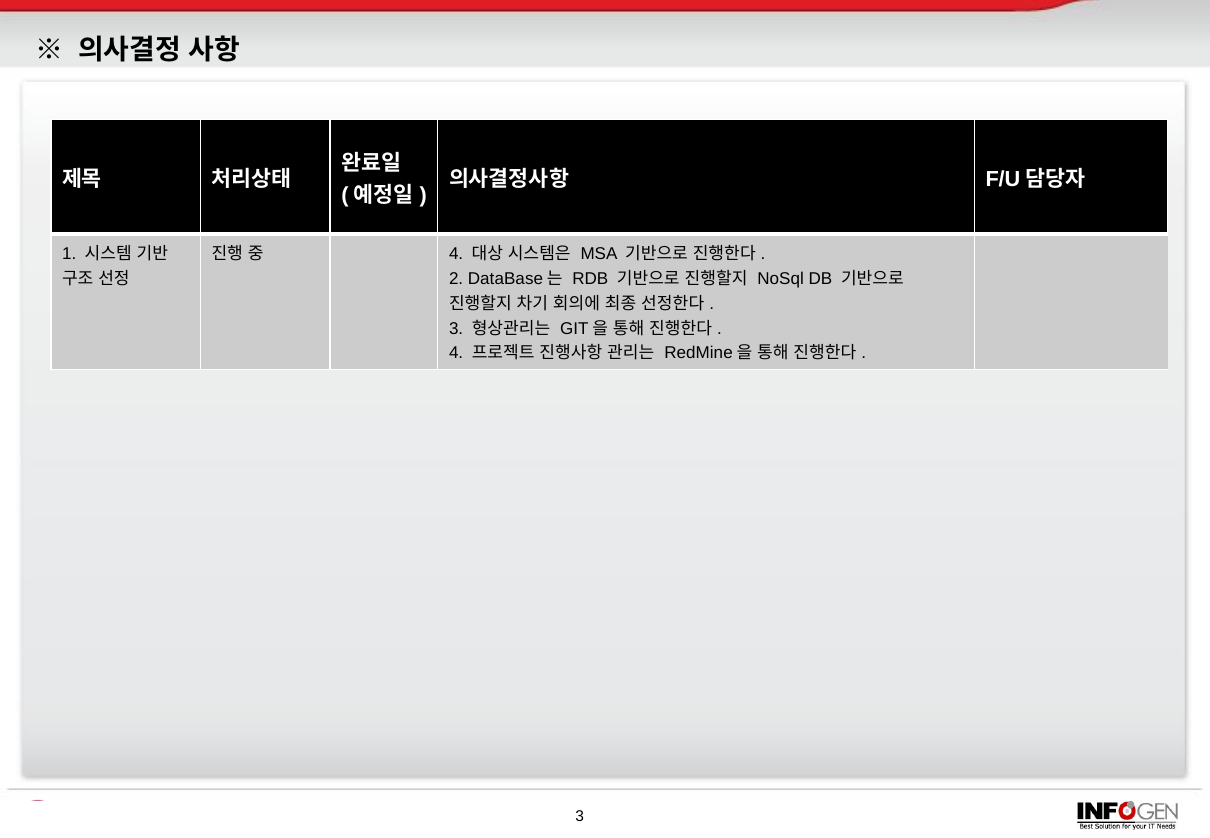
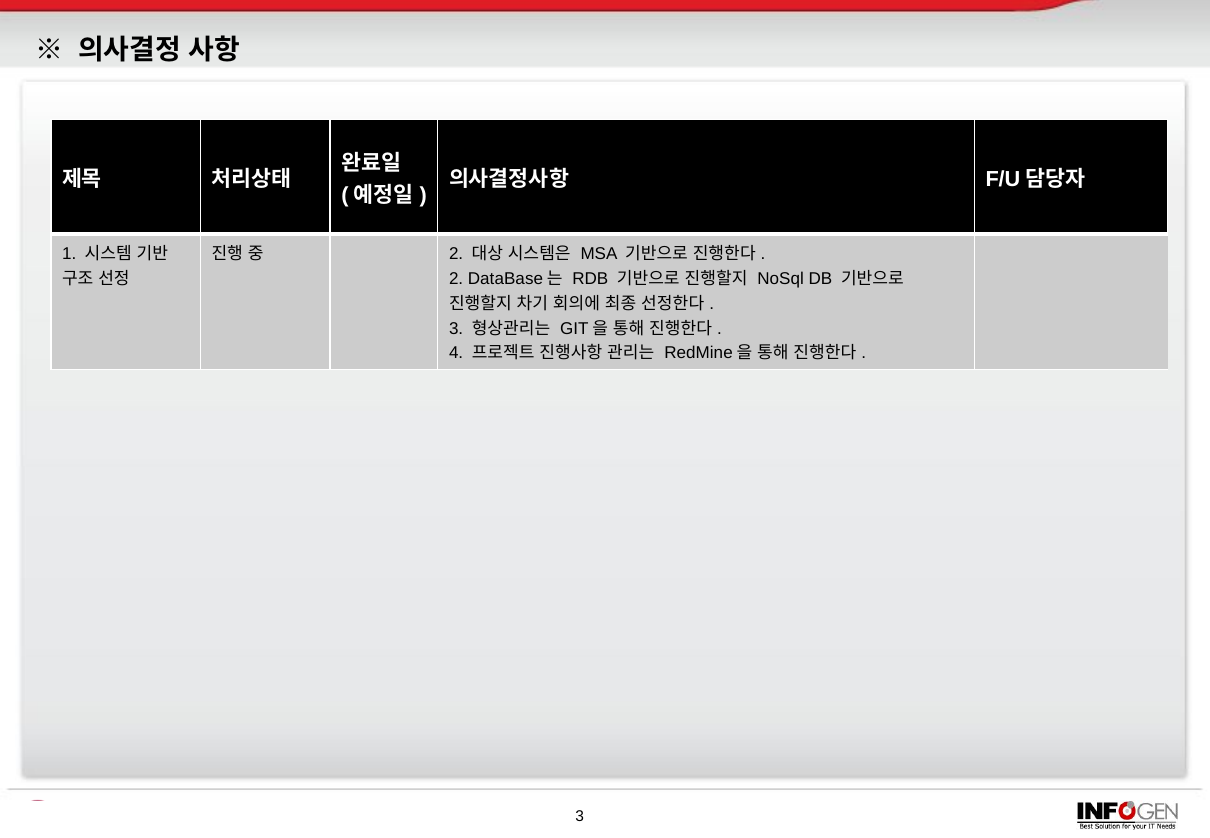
4: 4 -> 2 (456, 254)
